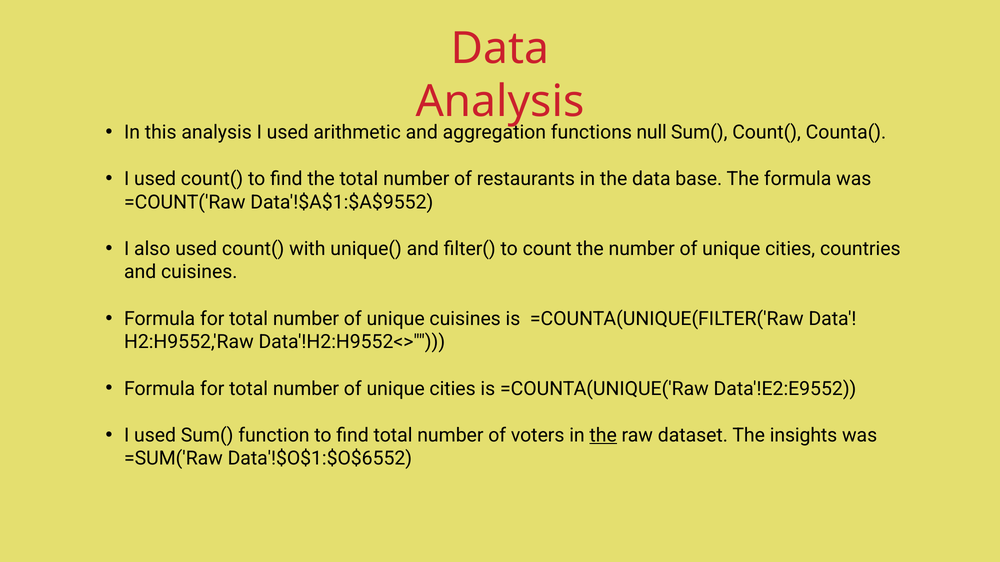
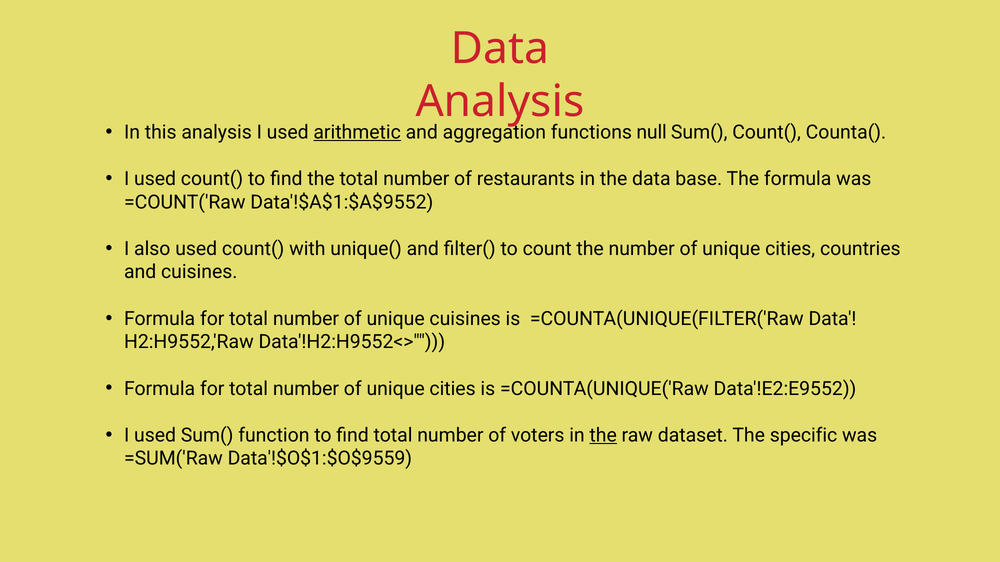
arithmetic underline: none -> present (357, 132)
insights: insights -> specific (804, 436)
Data'!$O$1:$O$6552: Data'!$O$1:$O$6552 -> Data'!$O$1:$O$9559 (320, 459)
